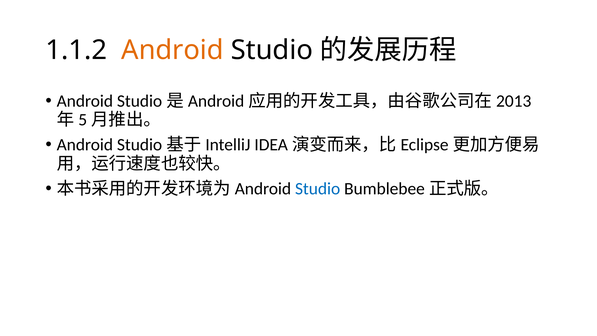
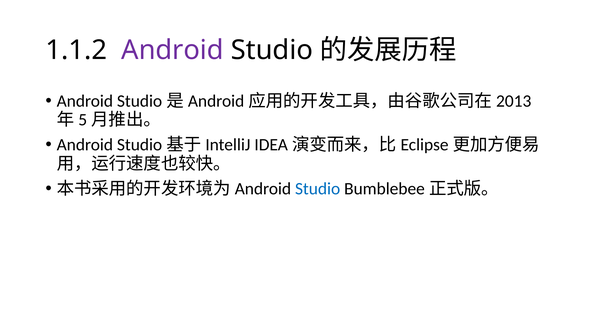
Android colour: orange -> purple (173, 50)
